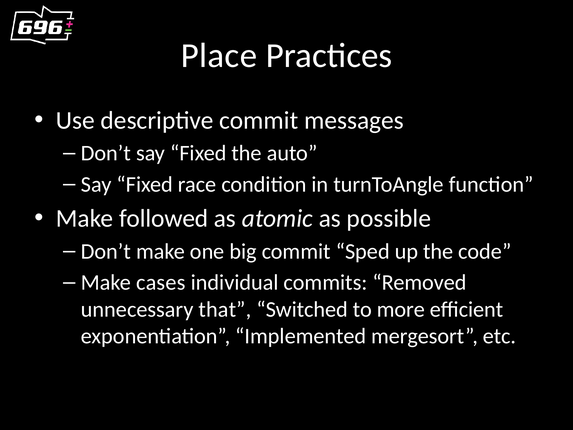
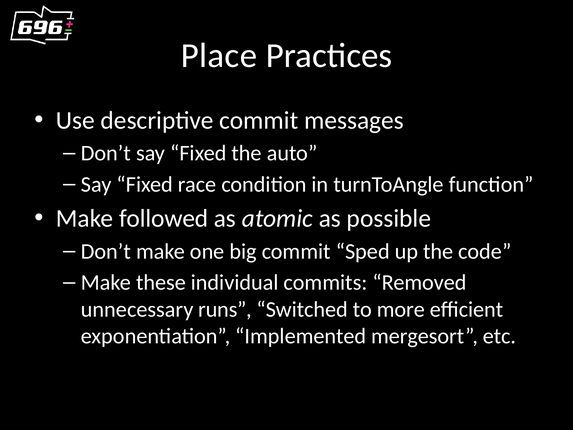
cases: cases -> these (161, 282)
that: that -> runs (225, 309)
